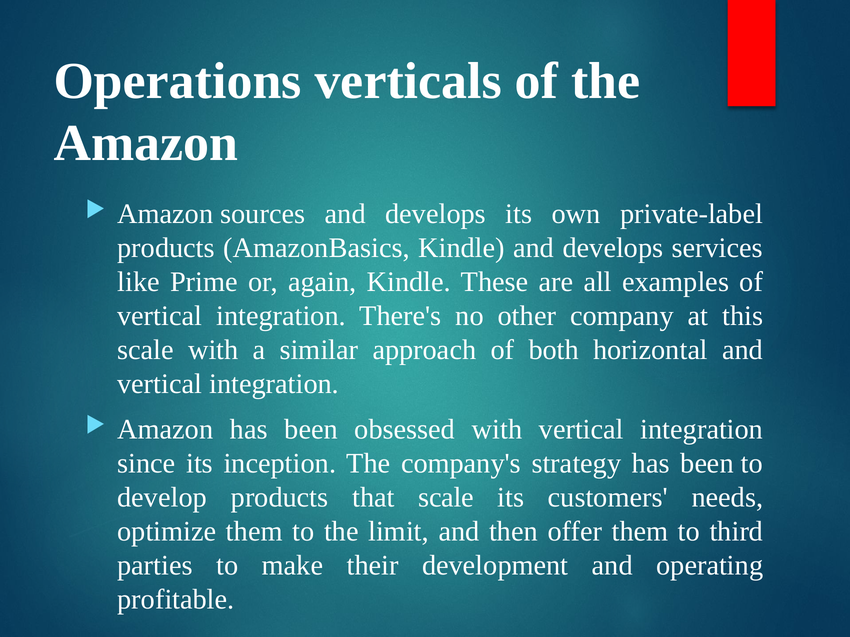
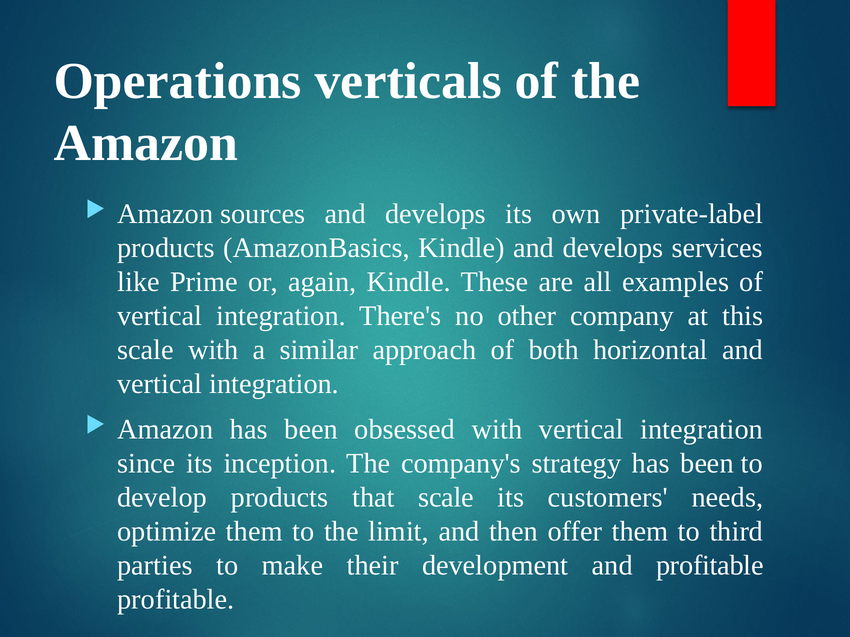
and operating: operating -> profitable (710, 566)
